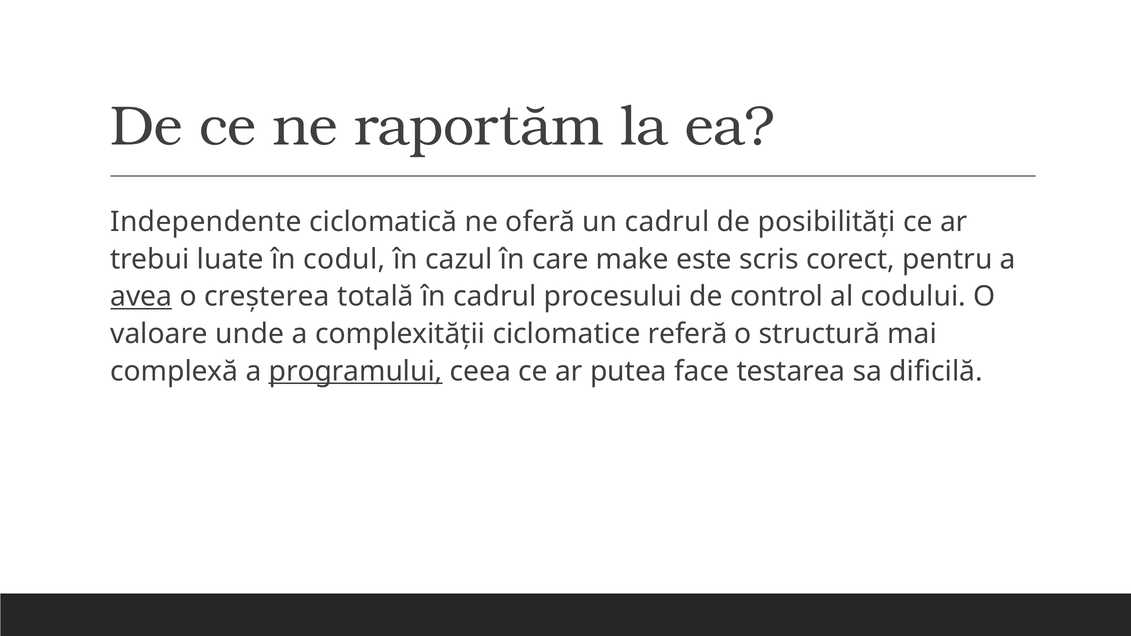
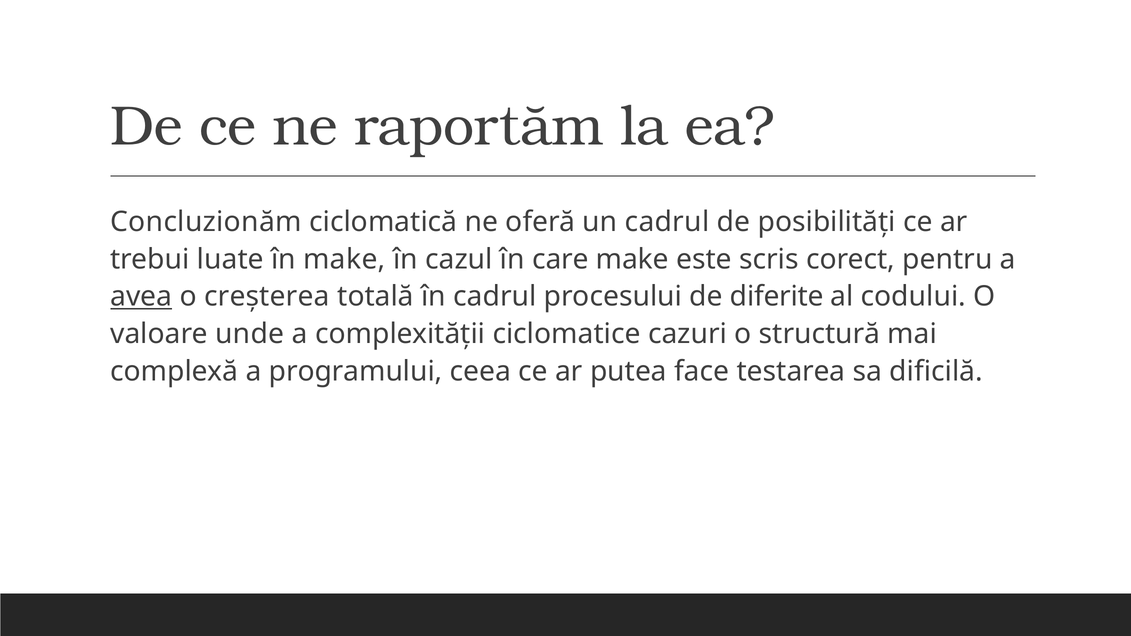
Independente: Independente -> Concluzionăm (206, 222)
în codul: codul -> make (344, 259)
control: control -> diferite (777, 297)
referă: referă -> cazuri (688, 334)
programului underline: present -> none (356, 371)
